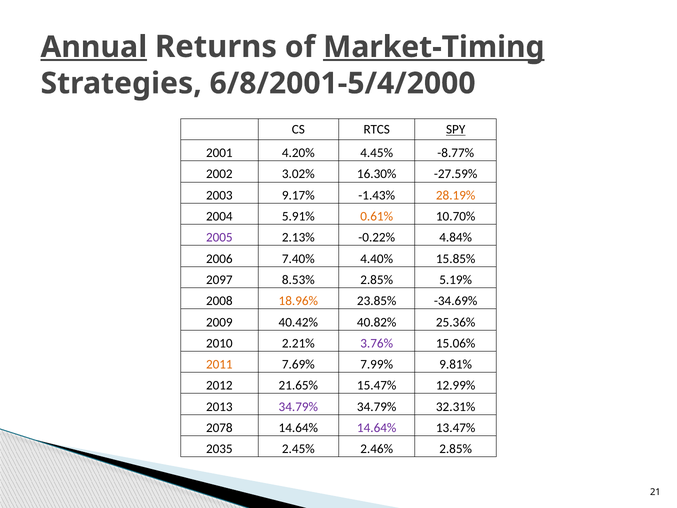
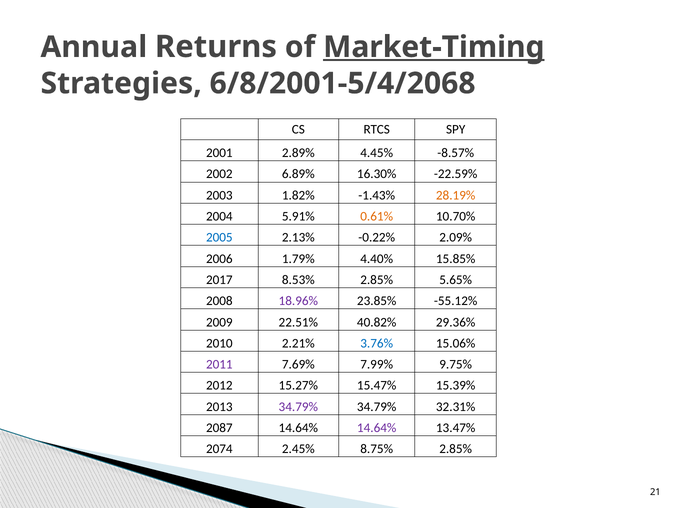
Annual underline: present -> none (94, 47)
6/8/2001-5/4/2000: 6/8/2001-5/4/2000 -> 6/8/2001-5/4/2068 (343, 83)
SPY underline: present -> none (456, 130)
4.20%: 4.20% -> 2.89% (298, 153)
-8.77%: -8.77% -> -8.57% (456, 153)
3.02%: 3.02% -> 6.89% (298, 174)
-27.59%: -27.59% -> -22.59% (456, 174)
9.17%: 9.17% -> 1.82% (298, 195)
2005 colour: purple -> blue (219, 237)
4.84%: 4.84% -> 2.09% (456, 237)
7.40%: 7.40% -> 1.79% (298, 259)
2097: 2097 -> 2017 (219, 280)
5.19%: 5.19% -> 5.65% (456, 280)
18.96% colour: orange -> purple (298, 301)
-34.69%: -34.69% -> -55.12% (456, 301)
40.42%: 40.42% -> 22.51% (298, 322)
25.36%: 25.36% -> 29.36% (456, 322)
3.76% colour: purple -> blue (377, 343)
2011 colour: orange -> purple (219, 364)
9.81%: 9.81% -> 9.75% (456, 364)
21.65%: 21.65% -> 15.27% (298, 385)
12.99%: 12.99% -> 15.39% (456, 385)
2078: 2078 -> 2087 (219, 428)
2035: 2035 -> 2074 (219, 449)
2.46%: 2.46% -> 8.75% (377, 449)
